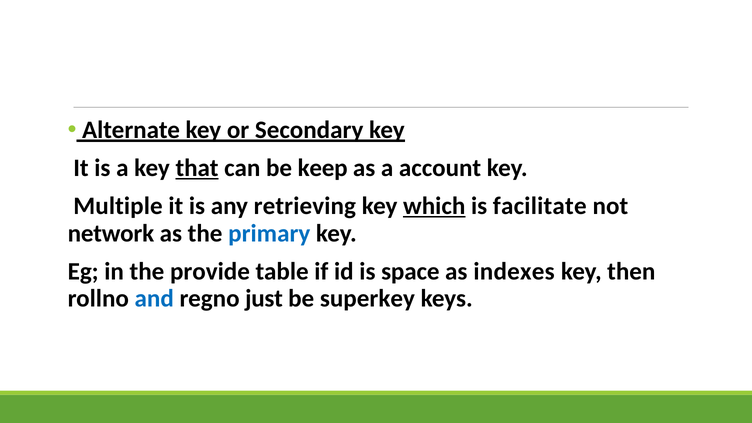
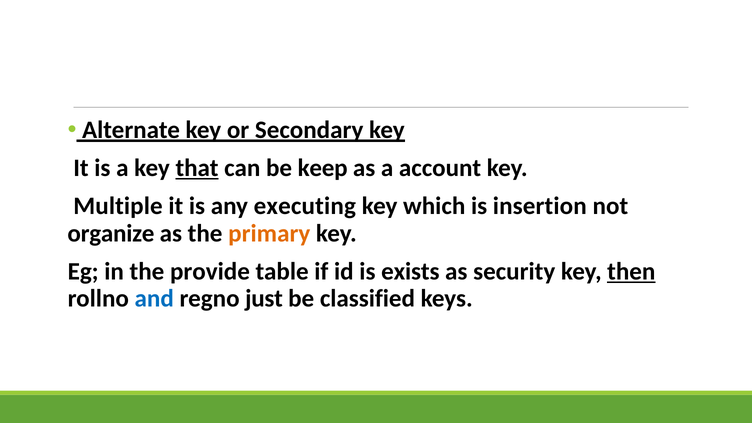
retrieving: retrieving -> executing (305, 206)
which underline: present -> none (434, 206)
facilitate: facilitate -> insertion (540, 206)
network: network -> organize (111, 233)
primary colour: blue -> orange (269, 233)
space: space -> exists (410, 271)
indexes: indexes -> security (514, 271)
then underline: none -> present (631, 271)
superkey: superkey -> classified (367, 298)
